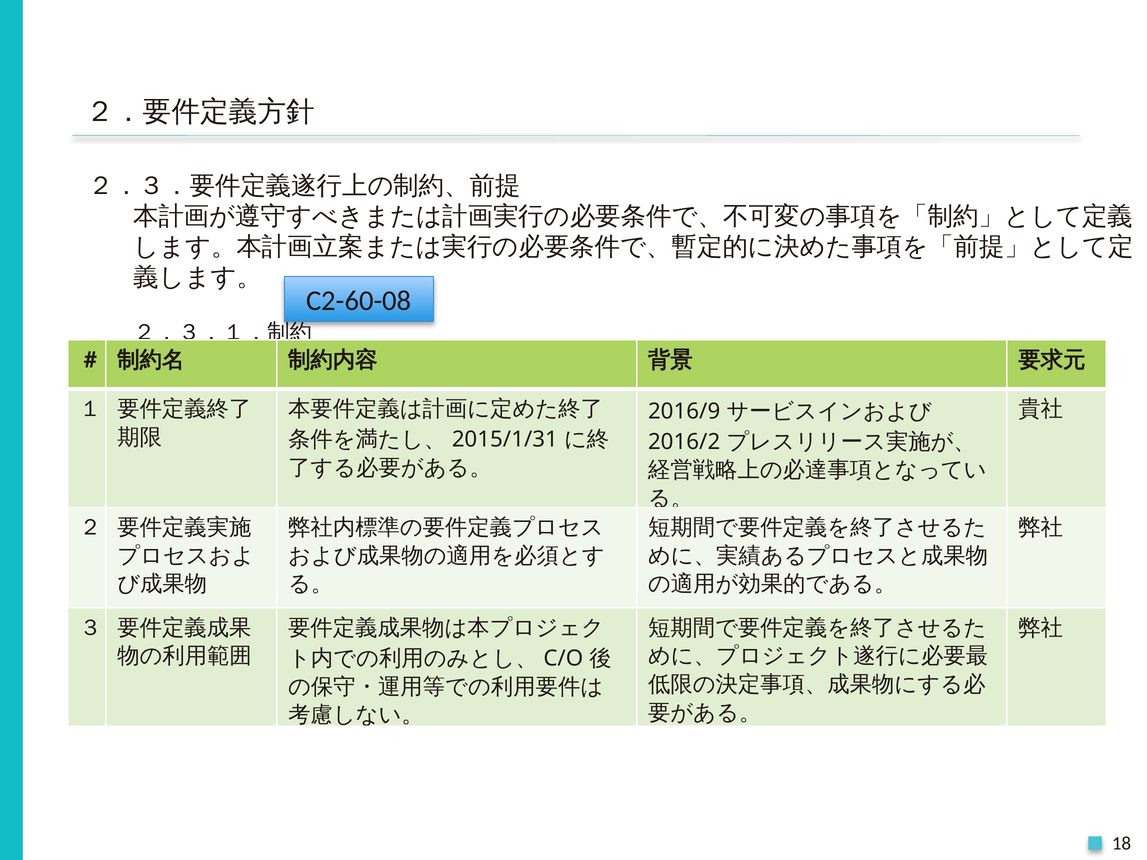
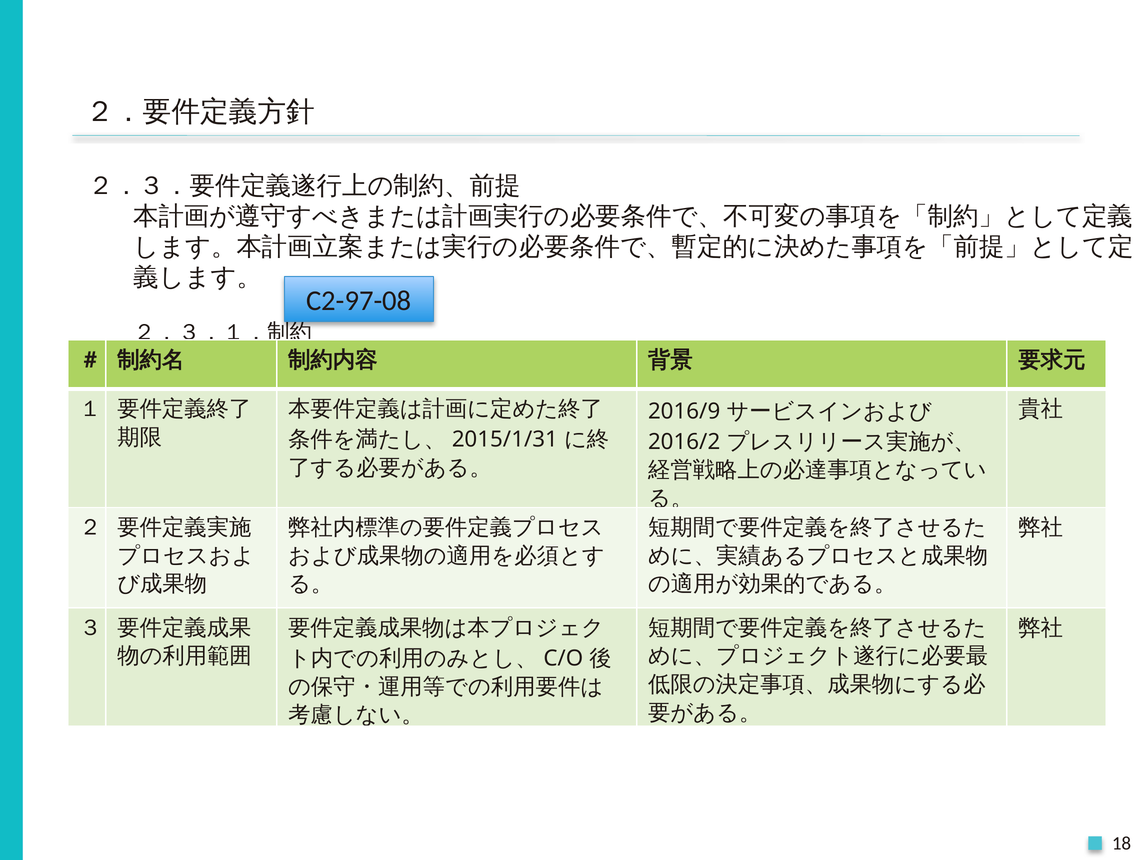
C2-60-08: C2-60-08 -> C2-97-08 (359, 301)
